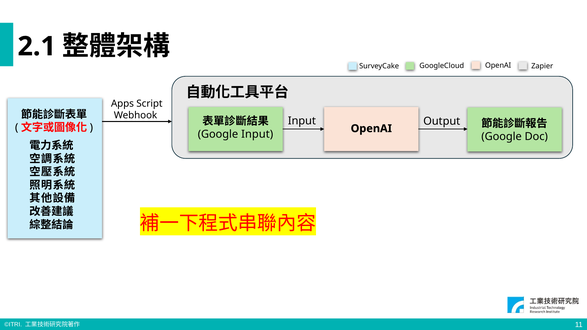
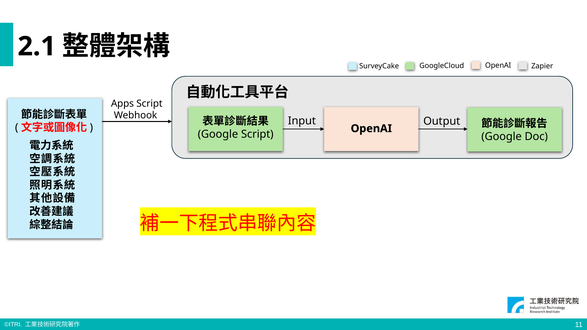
Google Input: Input -> Script (257, 134)
